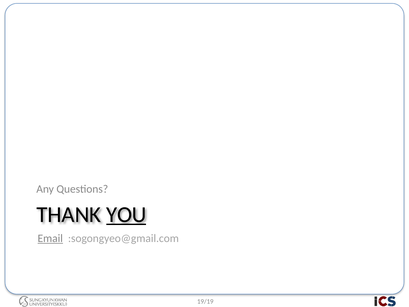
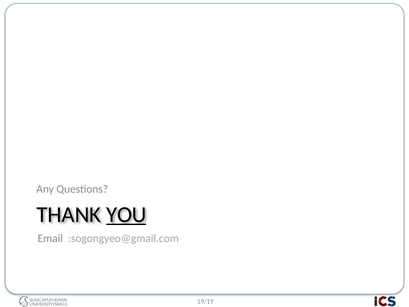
Email underline: present -> none (50, 238)
